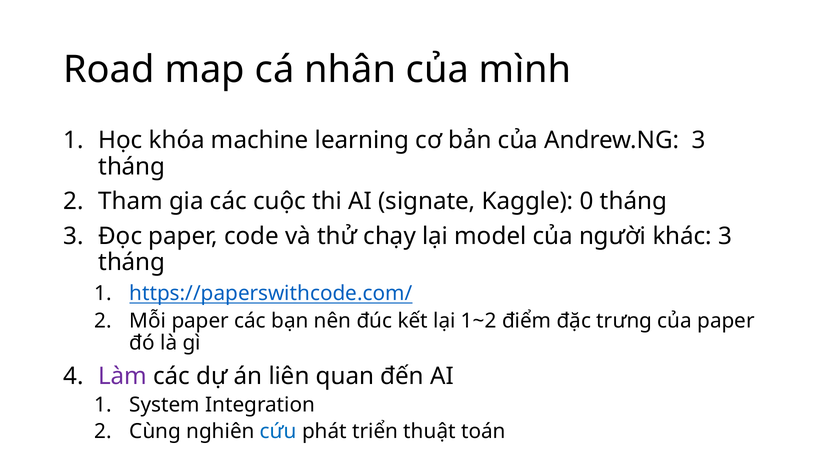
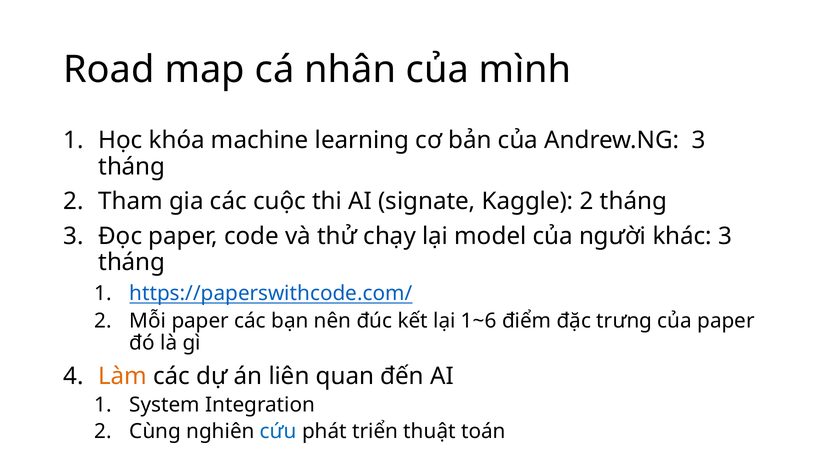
Kaggle 0: 0 -> 2 (587, 201)
1~2: 1~2 -> 1~6 (479, 321)
Làm colour: purple -> orange (123, 376)
